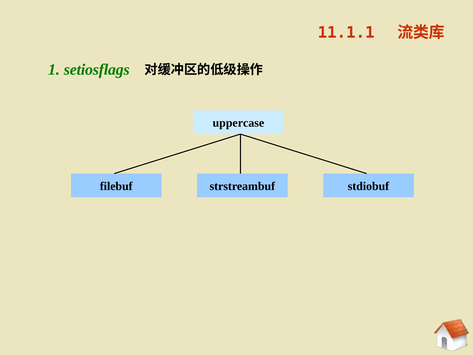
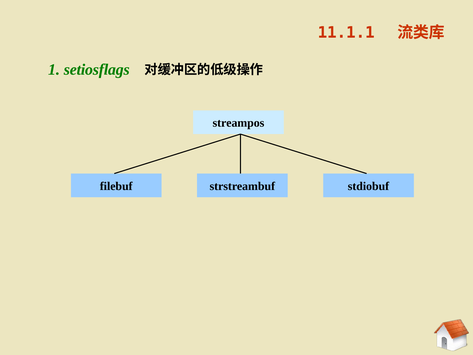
uppercase: uppercase -> streampos (238, 123)
